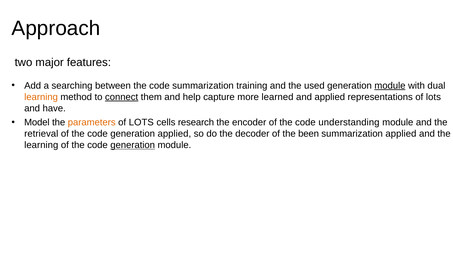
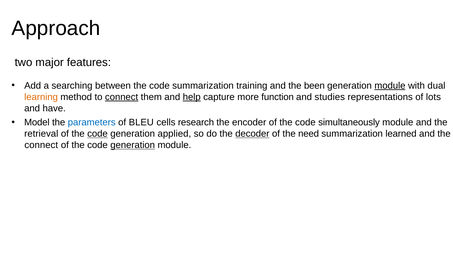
used: used -> been (314, 86)
help underline: none -> present (192, 97)
learned: learned -> function (278, 97)
and applied: applied -> studies (330, 97)
parameters colour: orange -> blue (92, 122)
LOTS: LOTS -> BLEU (141, 122)
understanding: understanding -> simultaneously (349, 122)
code underline: none -> present (98, 134)
decoder underline: none -> present (252, 134)
been: been -> need (309, 134)
summarization applied: applied -> learned (401, 134)
learning: learning -> connect (41, 145)
